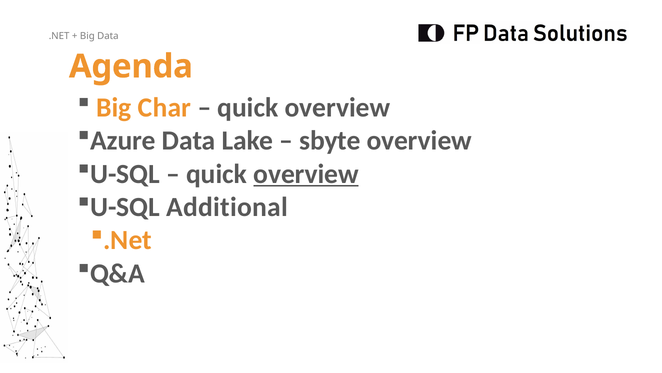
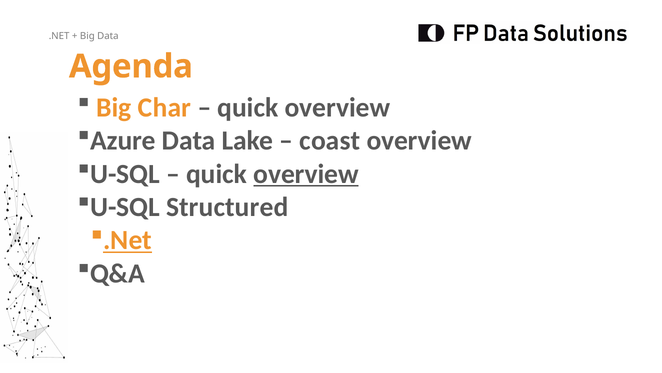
sbyte: sbyte -> coast (330, 141)
Additional: Additional -> Structured (227, 207)
.Net underline: none -> present (128, 240)
